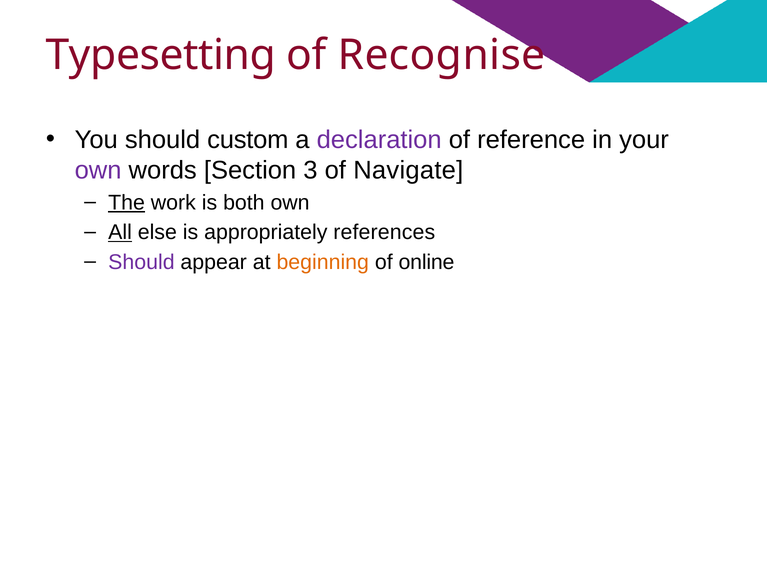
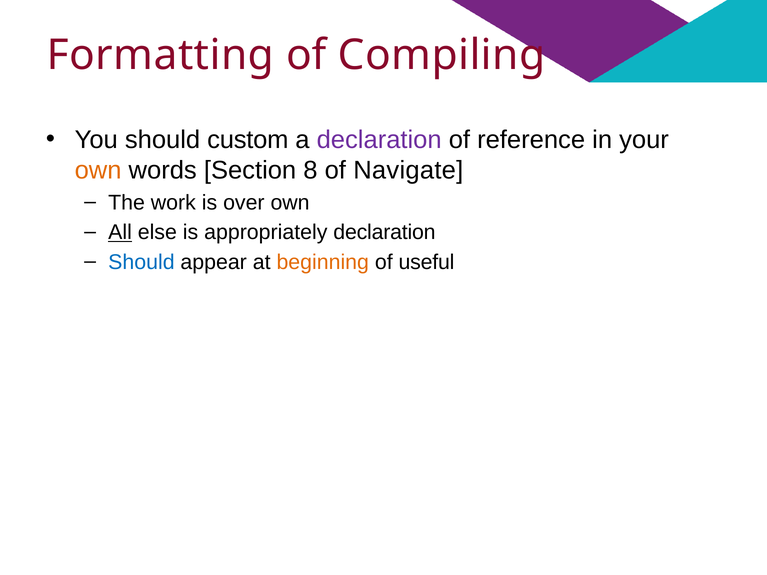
Typesetting: Typesetting -> Formatting (160, 55)
Recognise: Recognise -> Compiling (442, 55)
own colour: purple -> orange (98, 171)
3: 3 -> 8 (310, 171)
The underline: present -> none (127, 203)
both: both -> over (244, 203)
appropriately references: references -> declaration (384, 232)
Should colour: purple -> blue (141, 262)
online: online -> useful (427, 262)
